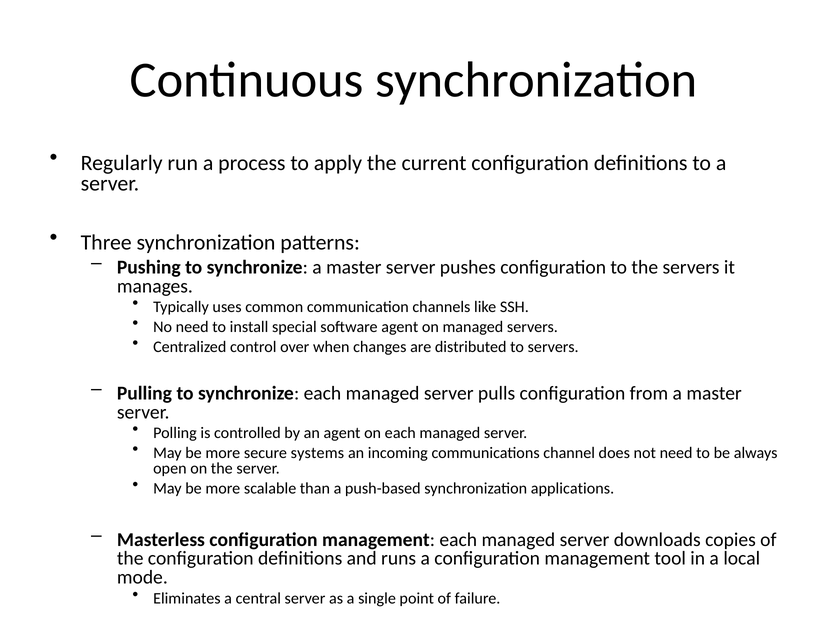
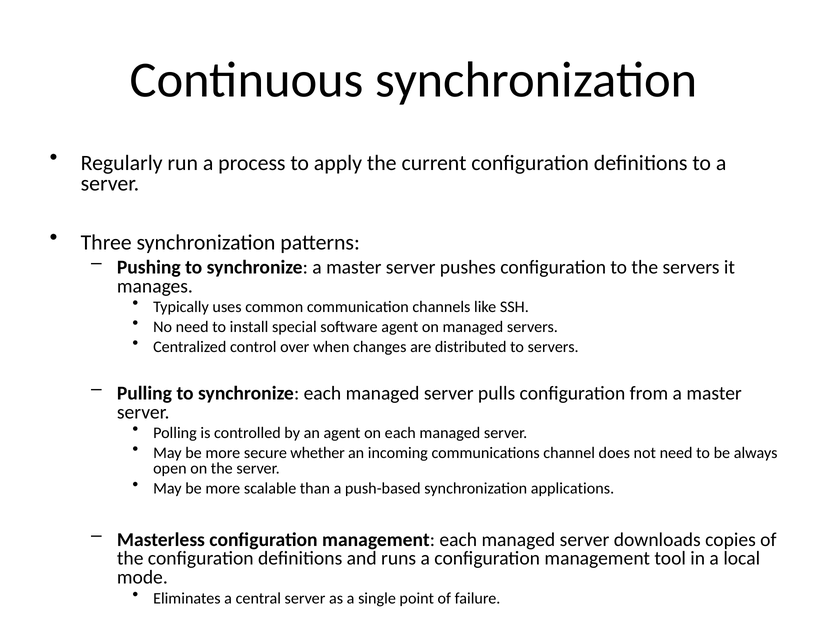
systems: systems -> whether (318, 453)
